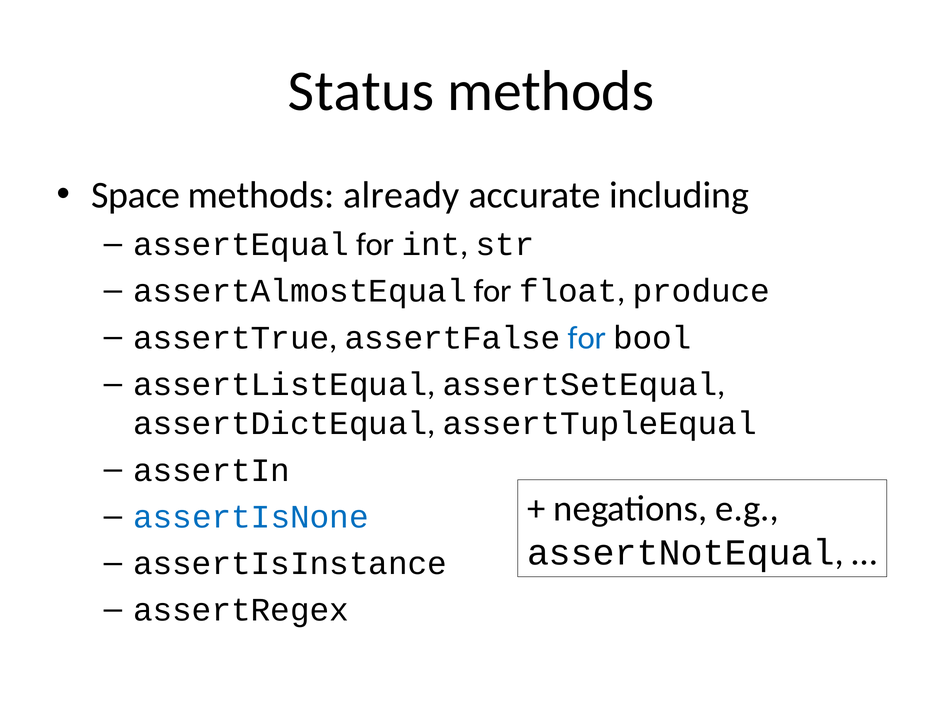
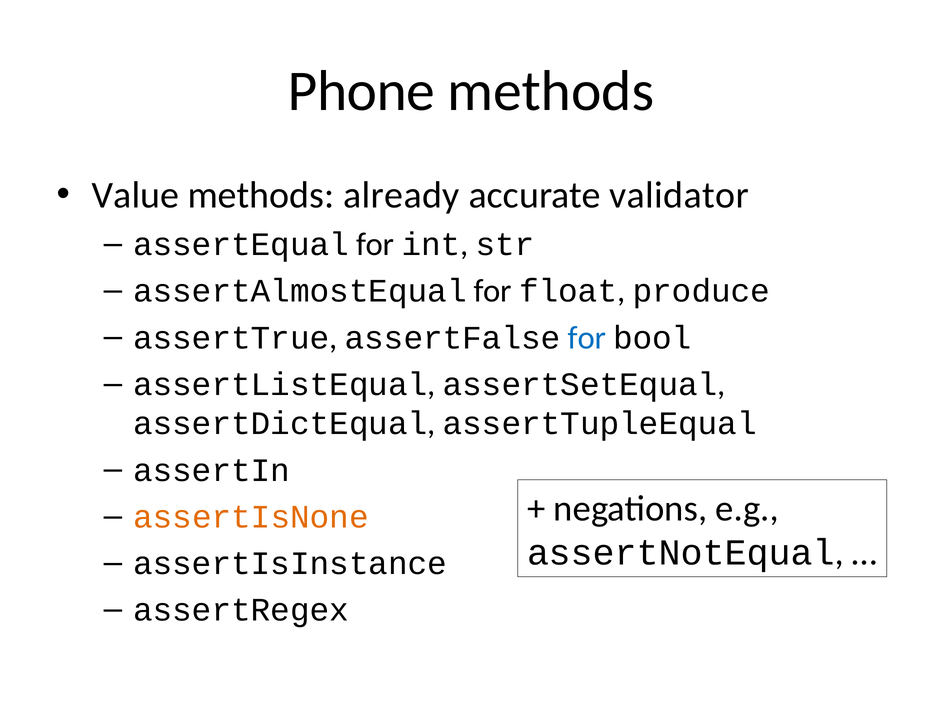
Status: Status -> Phone (361, 91)
Space: Space -> Value (136, 195)
including: including -> validator (679, 195)
assertIsNone colour: blue -> orange (251, 517)
